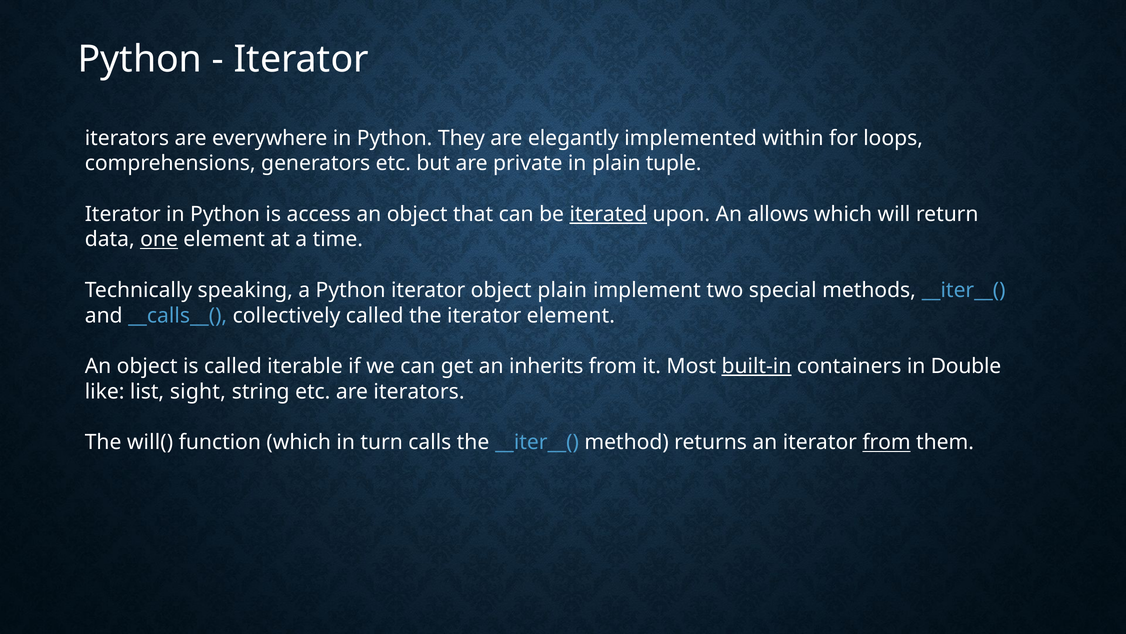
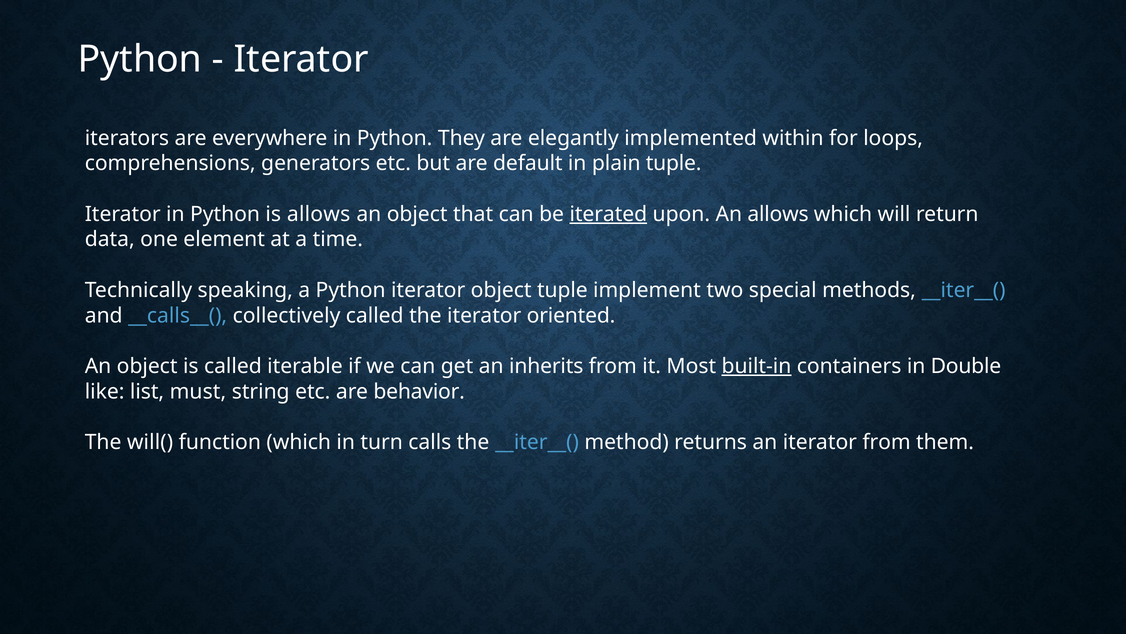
private: private -> default (528, 163)
is access: access -> allows (319, 214)
one underline: present -> none (159, 239)
object plain: plain -> tuple (562, 290)
iterator element: element -> oriented (571, 315)
sight: sight -> must (198, 391)
are iterators: iterators -> behavior (419, 391)
from underline: present -> none (887, 442)
